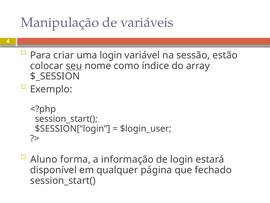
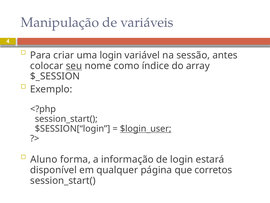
estão: estão -> antes (225, 55)
$login_user underline: none -> present (146, 128)
fechado: fechado -> corretos (213, 170)
